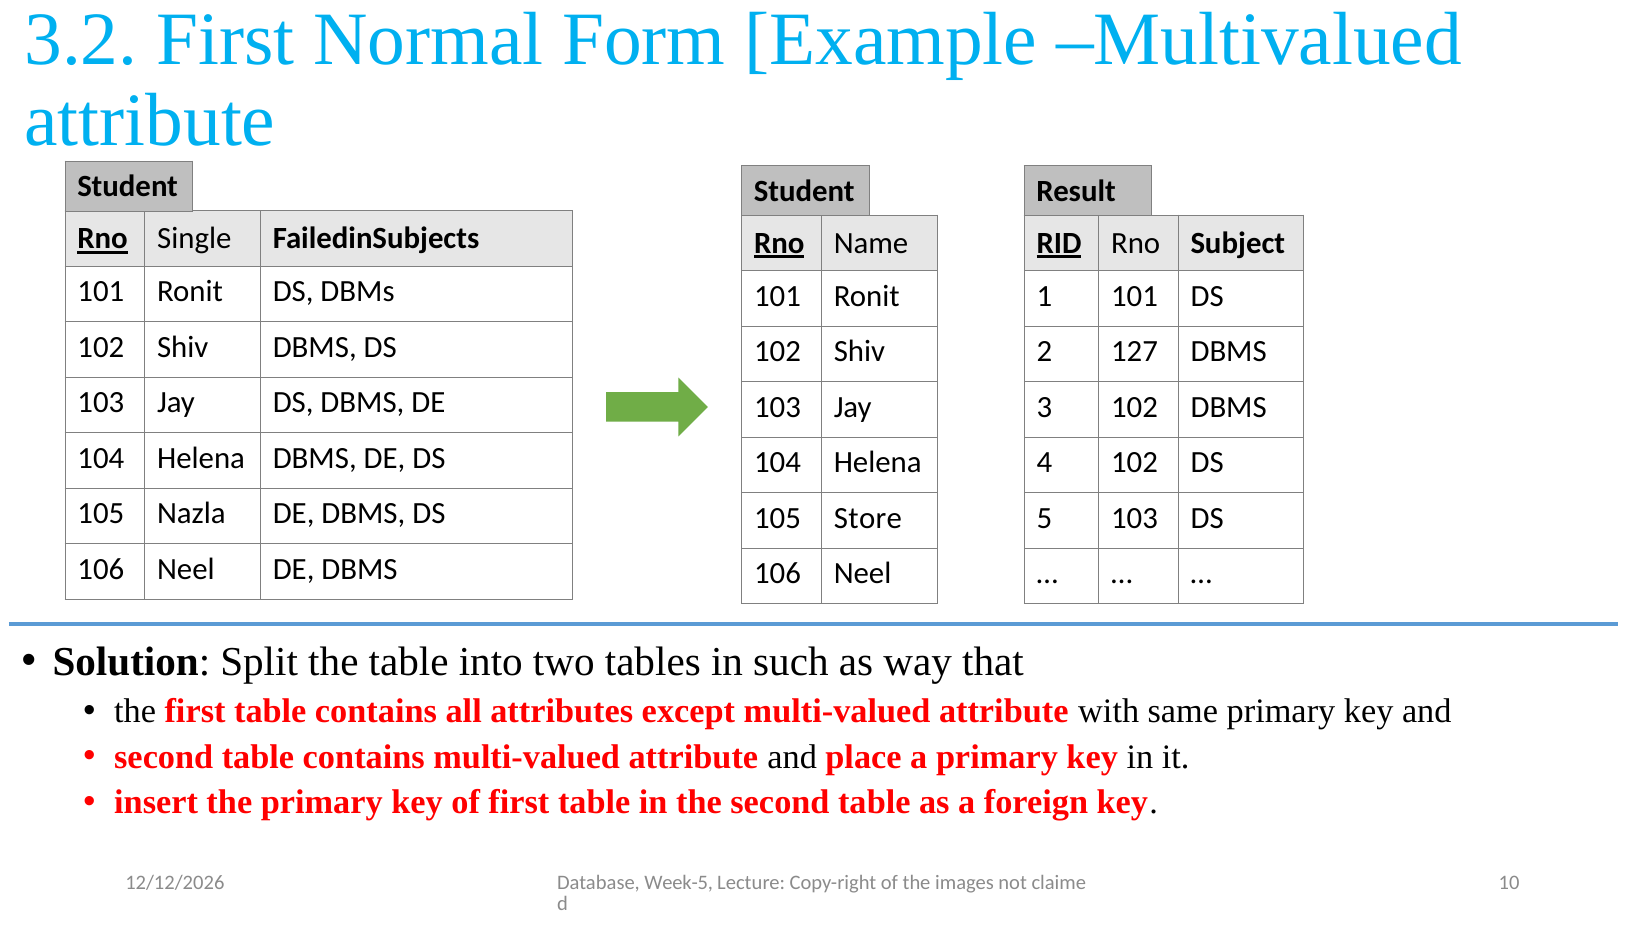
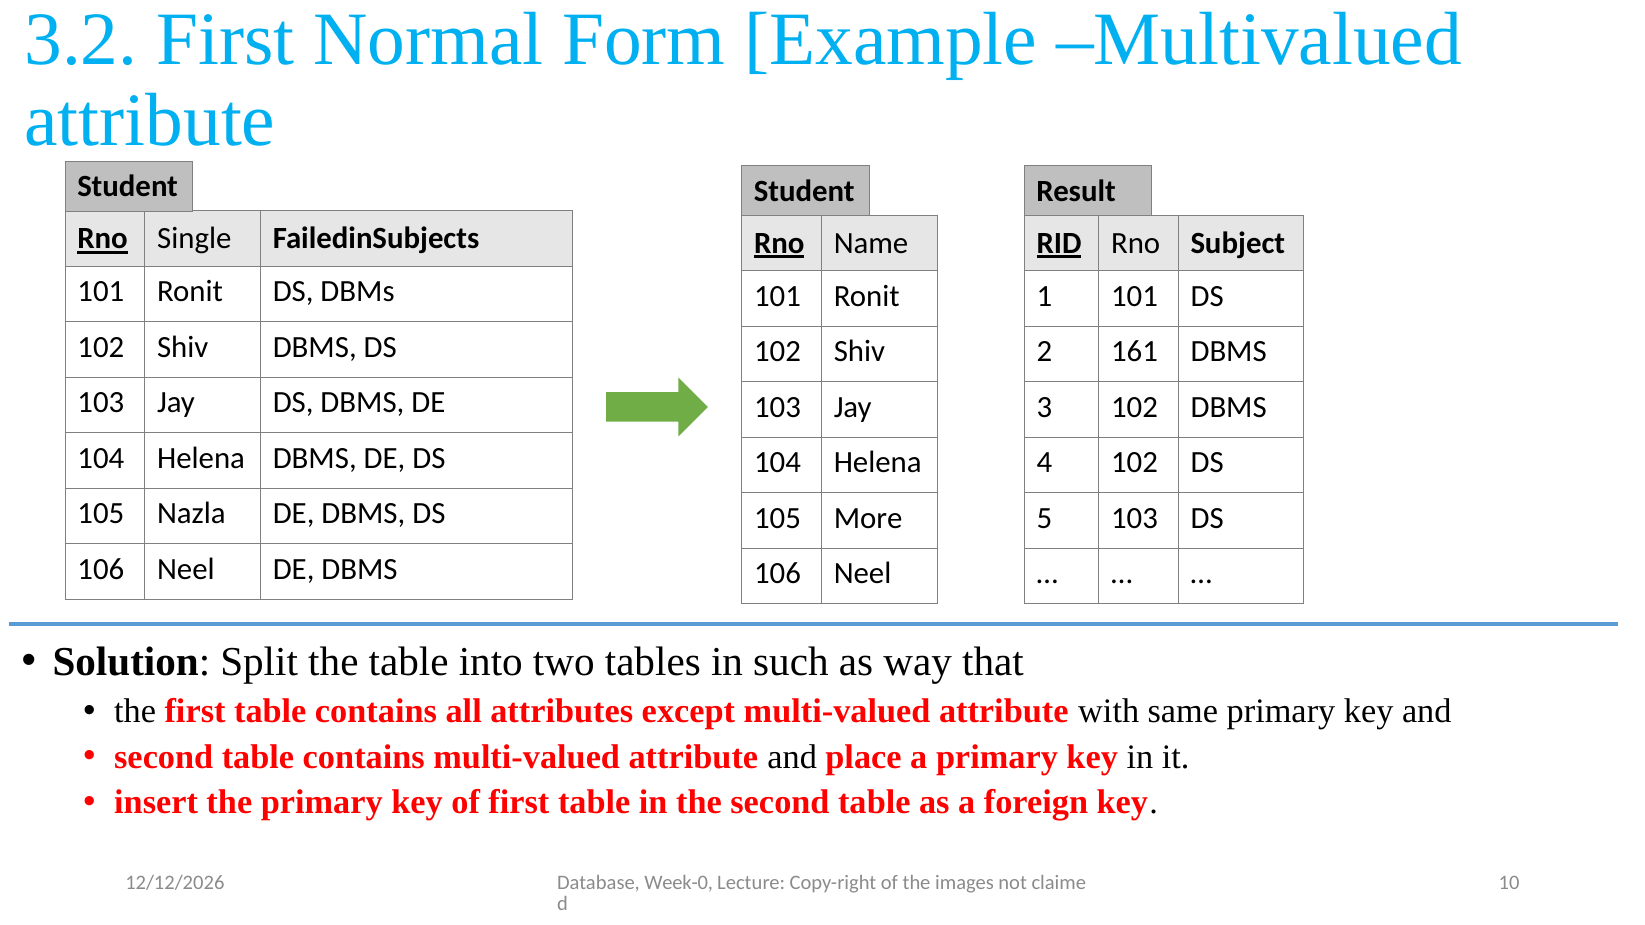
127: 127 -> 161 (1135, 352)
Store: Store -> More (868, 518)
Week-5: Week-5 -> Week-0 (679, 883)
